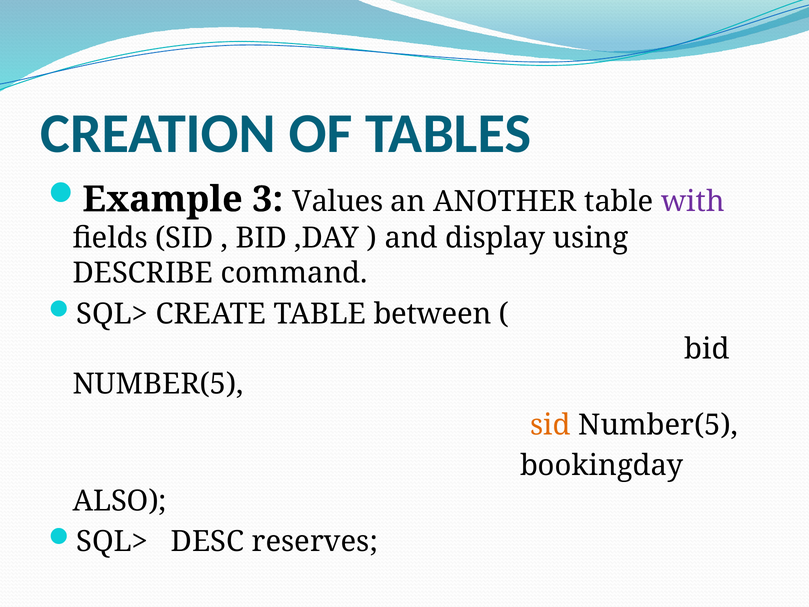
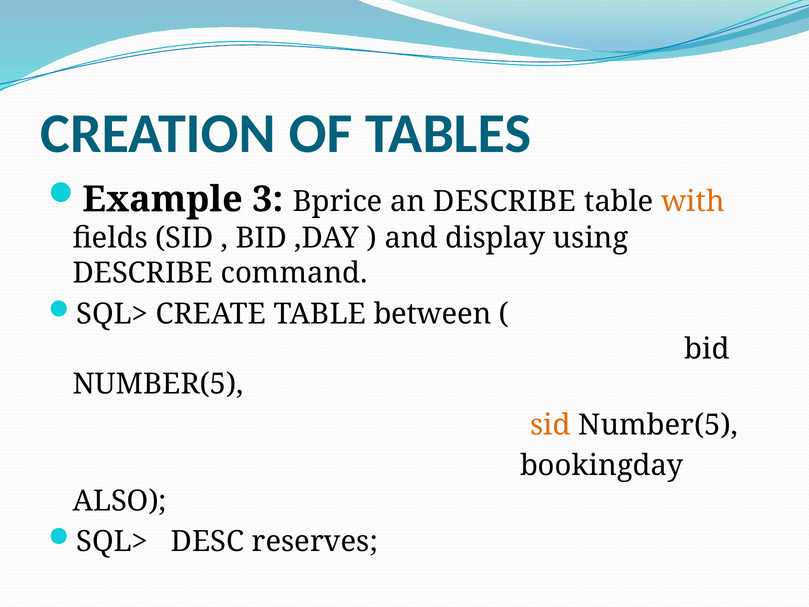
Values: Values -> Bprice (338, 202)
an ANOTHER: ANOTHER -> DESCRIBE (505, 202)
with colour: purple -> orange (693, 202)
